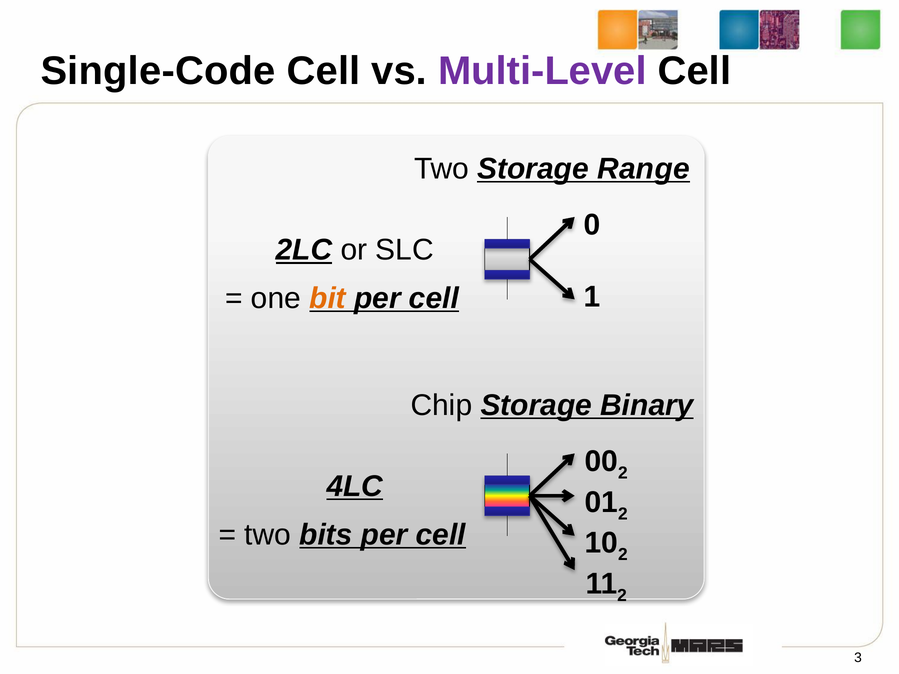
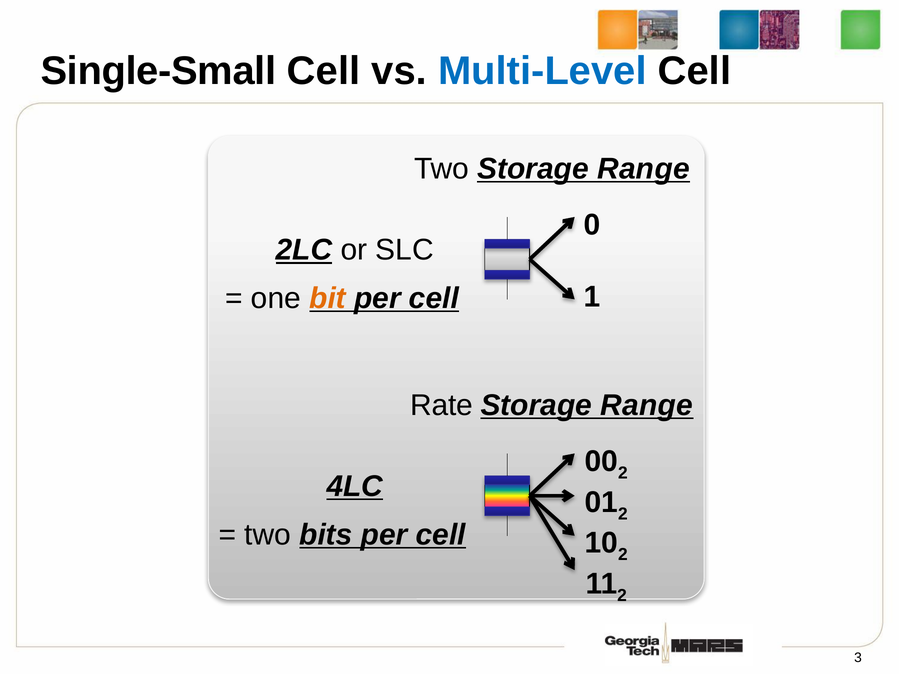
Single-Code: Single-Code -> Single-Small (158, 71)
Multi-Level colour: purple -> blue (542, 71)
Chip: Chip -> Rate (442, 405)
Binary: Binary -> Range (647, 405)
